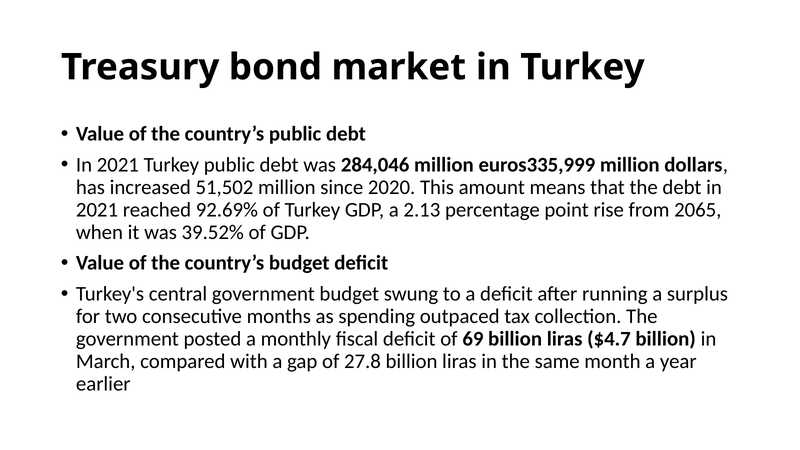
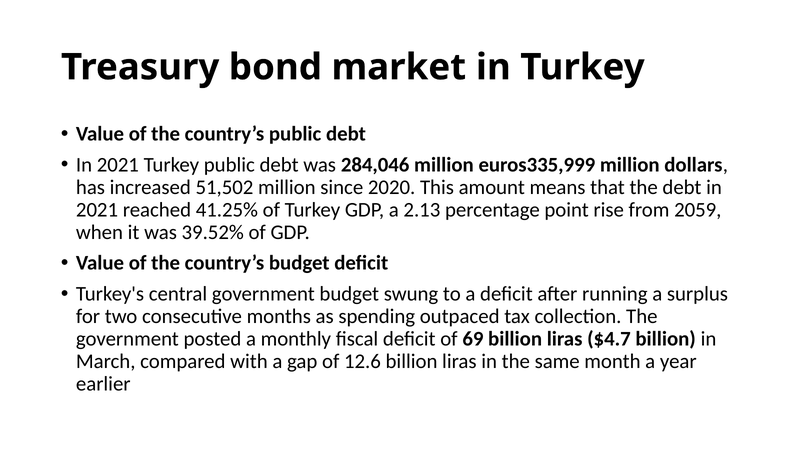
92.69%: 92.69% -> 41.25% (227, 210)
2065: 2065 -> 2059 (698, 210)
27.8: 27.8 -> 12.6 (362, 361)
